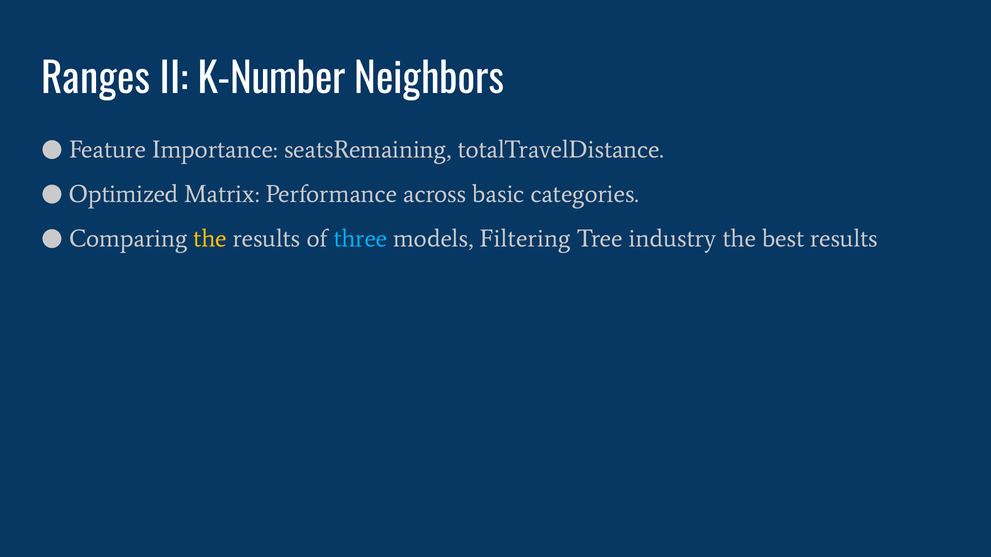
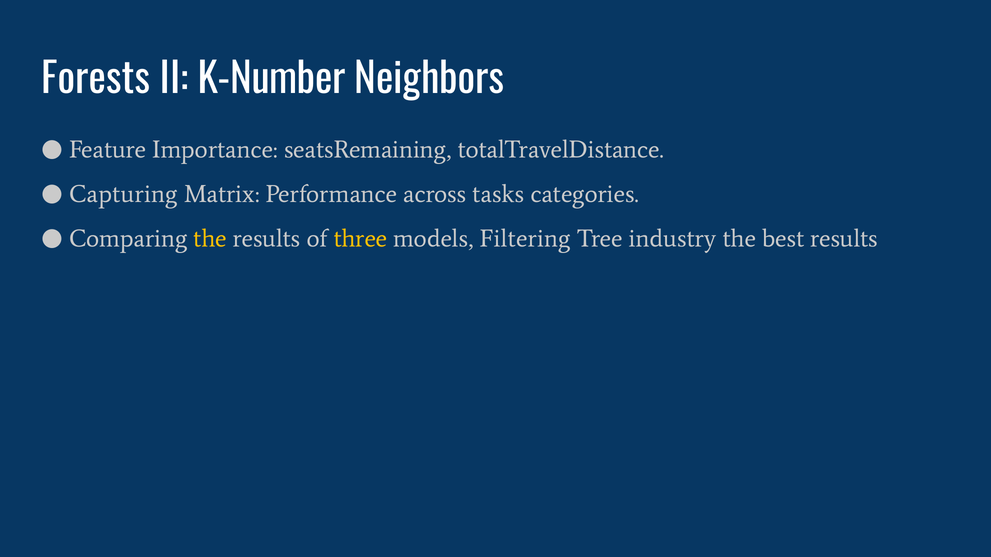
Ranges: Ranges -> Forests (96, 80)
Optimized: Optimized -> Capturing (123, 194)
basic: basic -> tasks (498, 194)
three colour: light blue -> yellow (360, 239)
